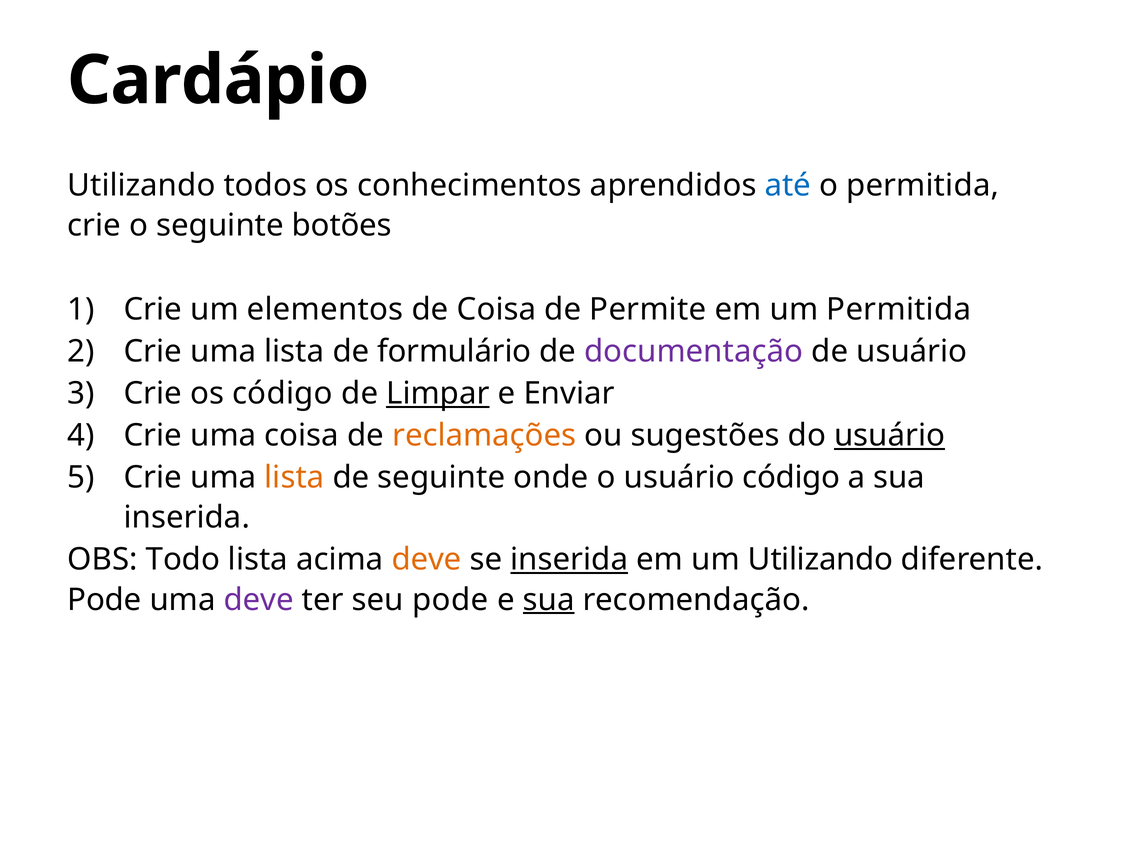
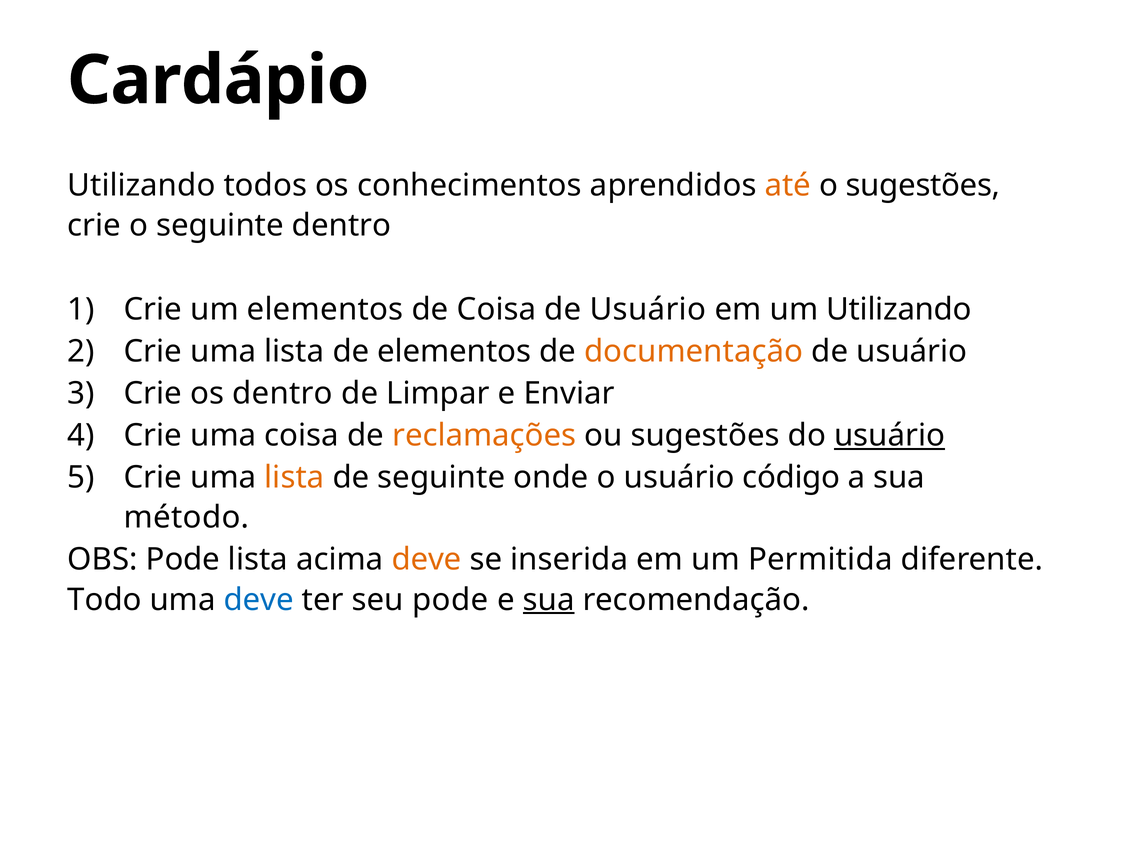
até colour: blue -> orange (788, 186)
o permitida: permitida -> sugestões (923, 186)
seguinte botões: botões -> dentro (342, 226)
Permite: Permite -> Usuário (648, 310)
um Permitida: Permitida -> Utilizando (899, 310)
de formulário: formulário -> elementos (454, 352)
documentação colour: purple -> orange (694, 352)
os código: código -> dentro (282, 394)
Limpar underline: present -> none (438, 394)
inserida: inserida -> método (187, 518)
OBS Todo: Todo -> Pode (183, 560)
inserida underline: present -> none (569, 560)
um Utilizando: Utilizando -> Permitida (820, 560)
Pode: Pode -> Todo (105, 600)
deve colour: purple -> blue (259, 600)
